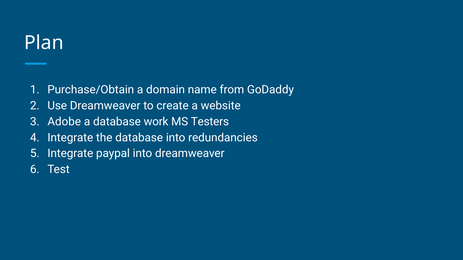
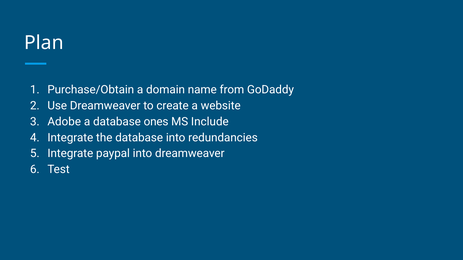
work: work -> ones (156, 122)
Testers: Testers -> Include (210, 122)
